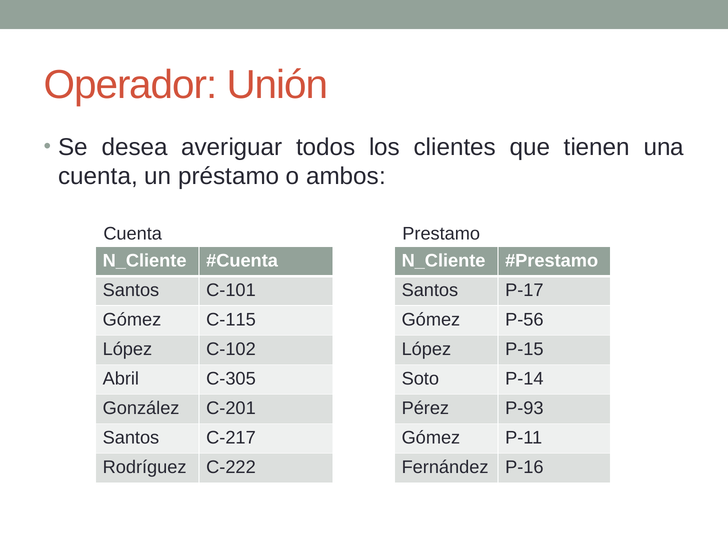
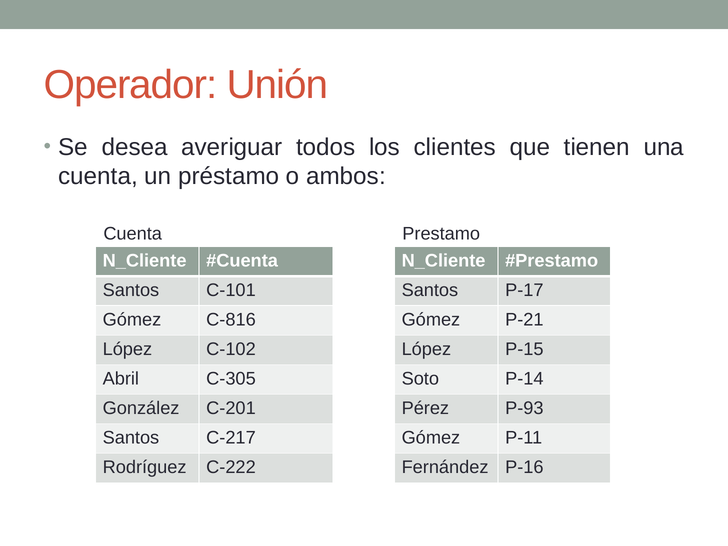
C-115: C-115 -> C-816 (231, 320)
P-56: P-56 -> P-21 (524, 320)
